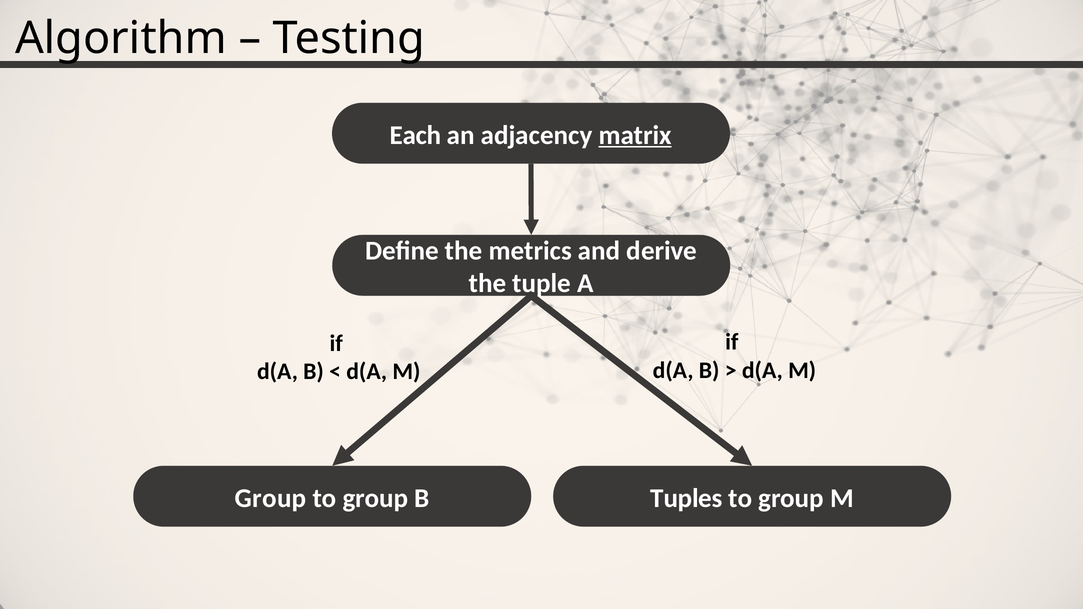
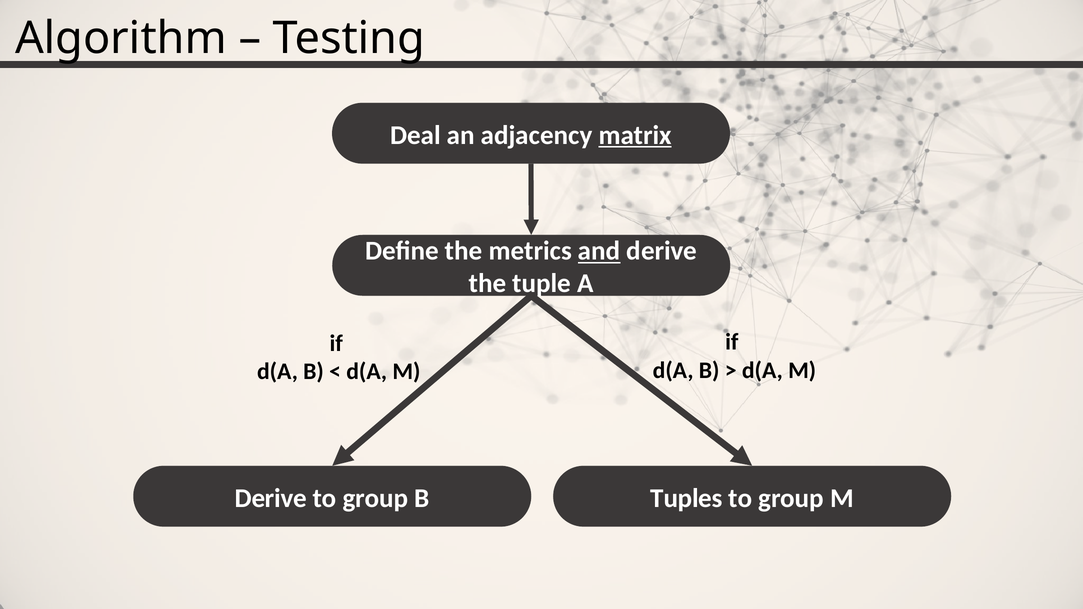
Each: Each -> Deal (415, 135)
and underline: none -> present (599, 251)
Group: Group -> Derive (271, 498)
